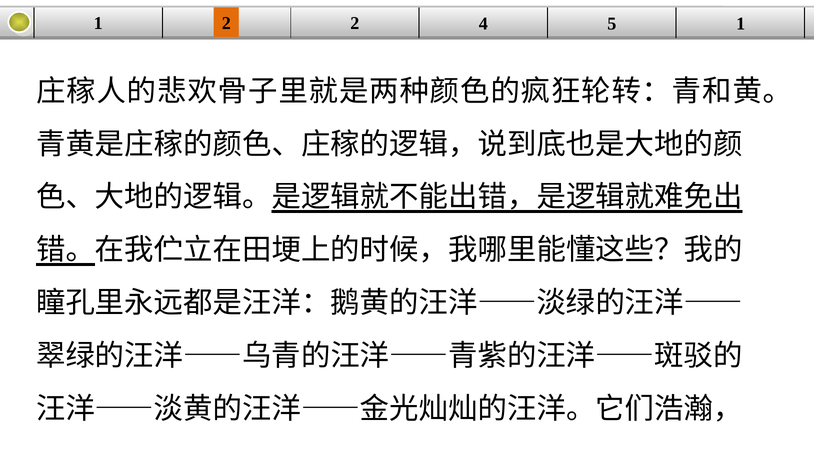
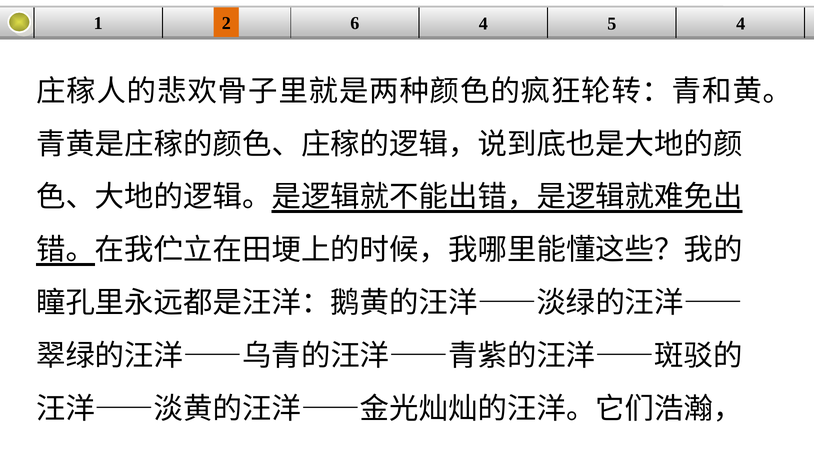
2 2: 2 -> 6 (355, 24)
5 1: 1 -> 4 (741, 24)
